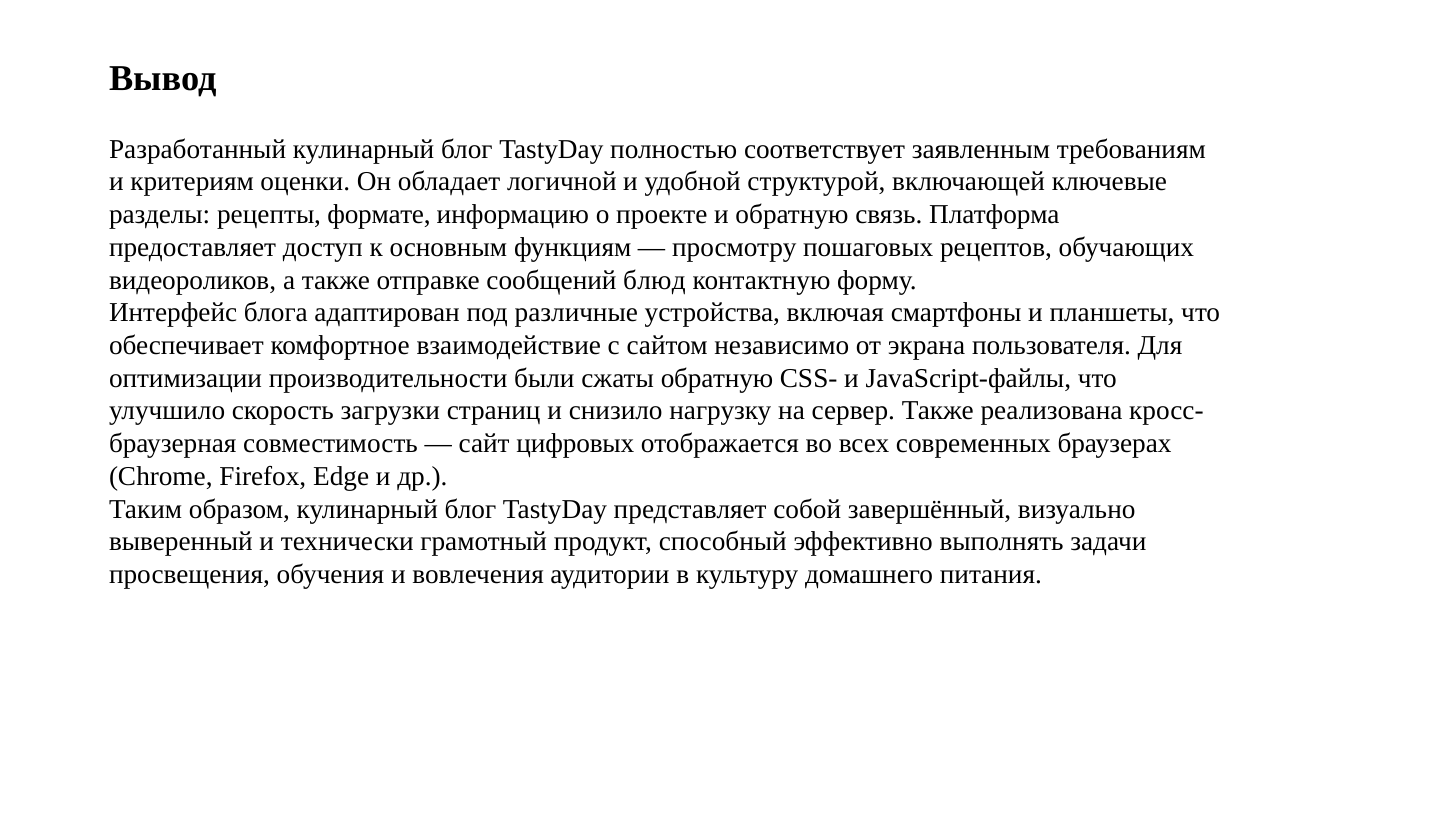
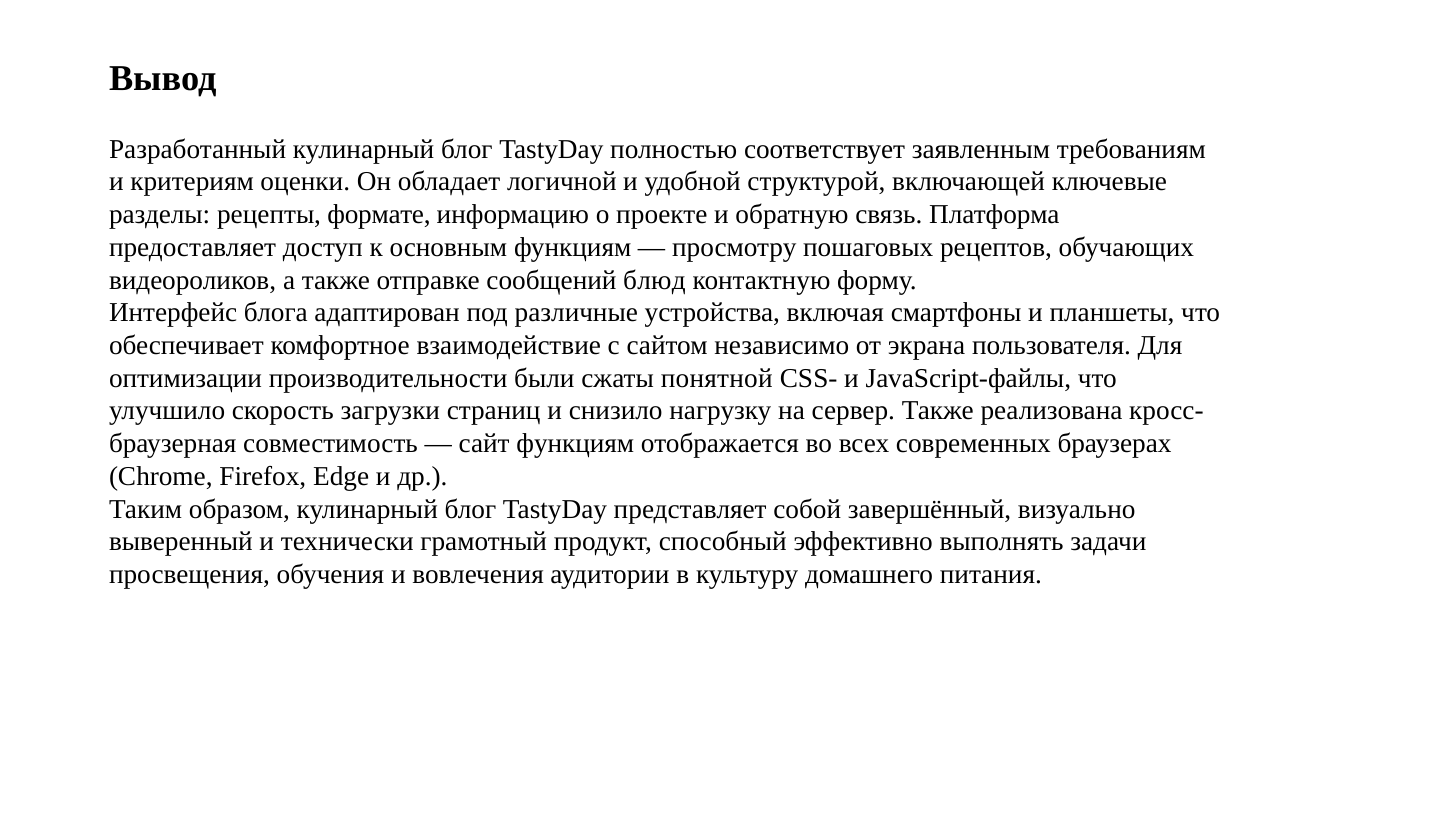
сжаты обратную: обратную -> понятной (717, 378)
сайт цифровых: цифровых -> функциям (575, 444)
